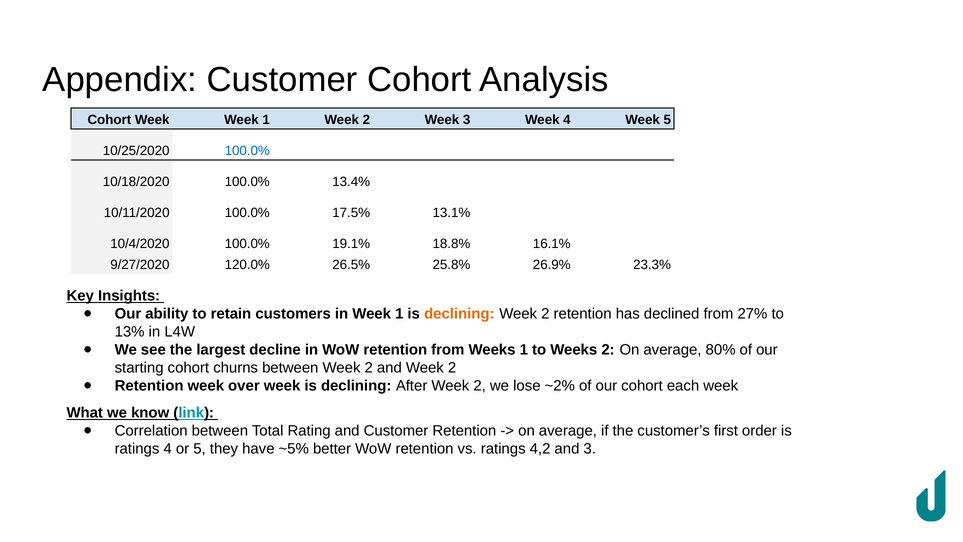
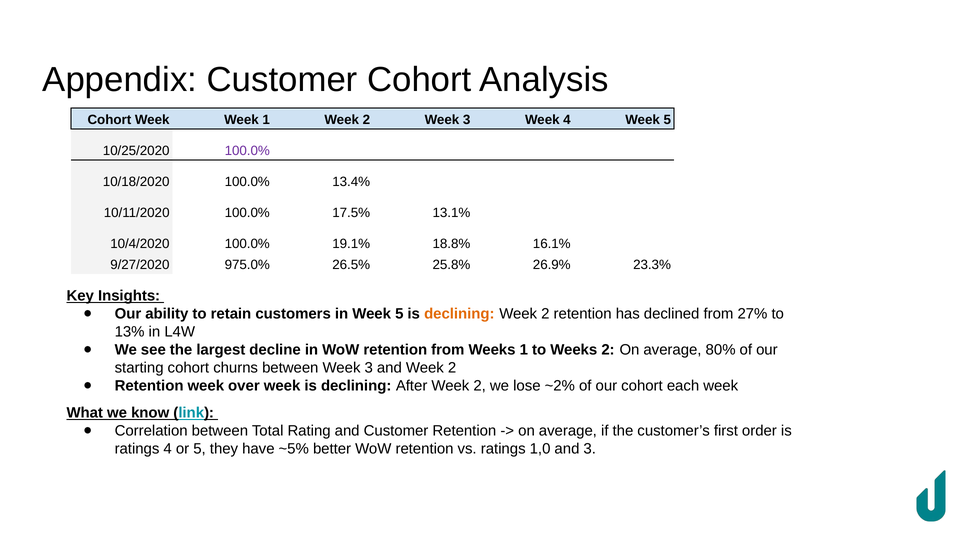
100.0% colour: blue -> purple (247, 151)
120.0%: 120.0% -> 975.0% (247, 265)
in Week 1: 1 -> 5 (399, 314)
between Week 2: 2 -> 3 (369, 368)
4,2: 4,2 -> 1,0 (540, 449)
